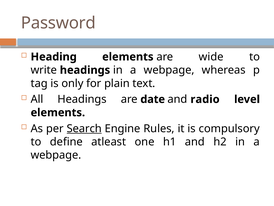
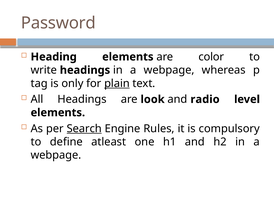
wide: wide -> color (211, 57)
plain underline: none -> present (117, 83)
date: date -> look (153, 99)
